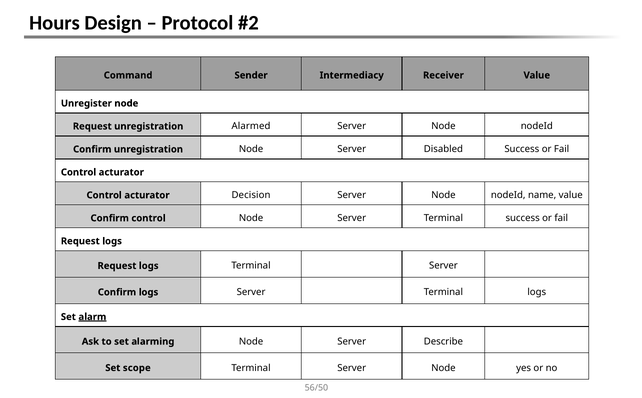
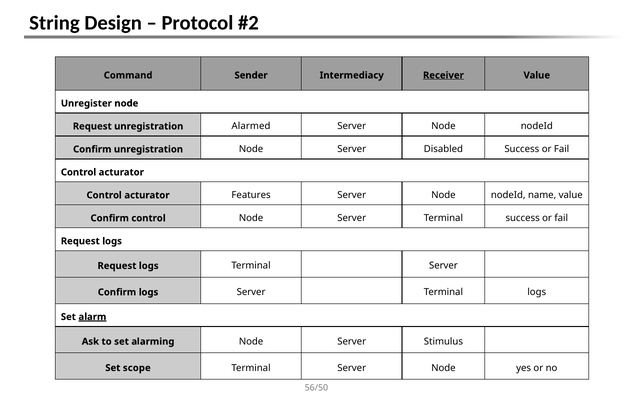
Hours: Hours -> String (54, 23)
Receiver underline: none -> present (443, 75)
Decision: Decision -> Features (251, 195)
Describe: Describe -> Stimulus (443, 342)
